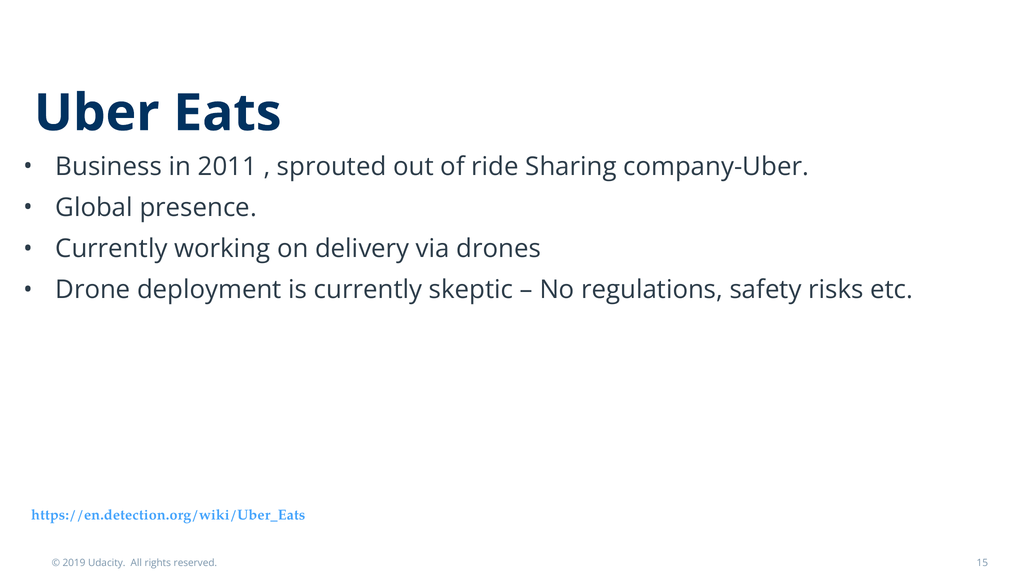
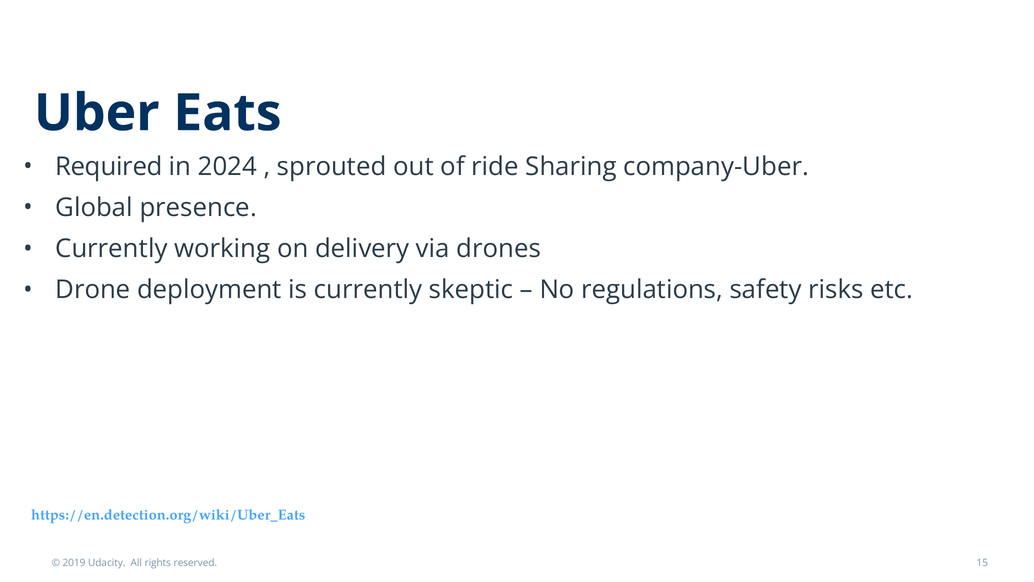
Business: Business -> Required (109, 167)
2011: 2011 -> 2024 (227, 167)
